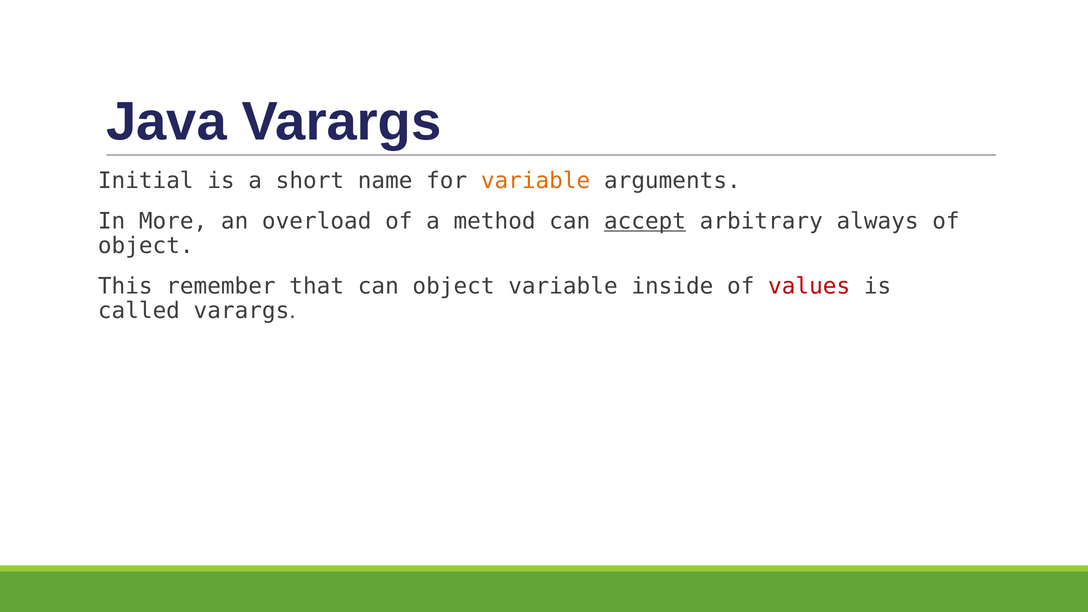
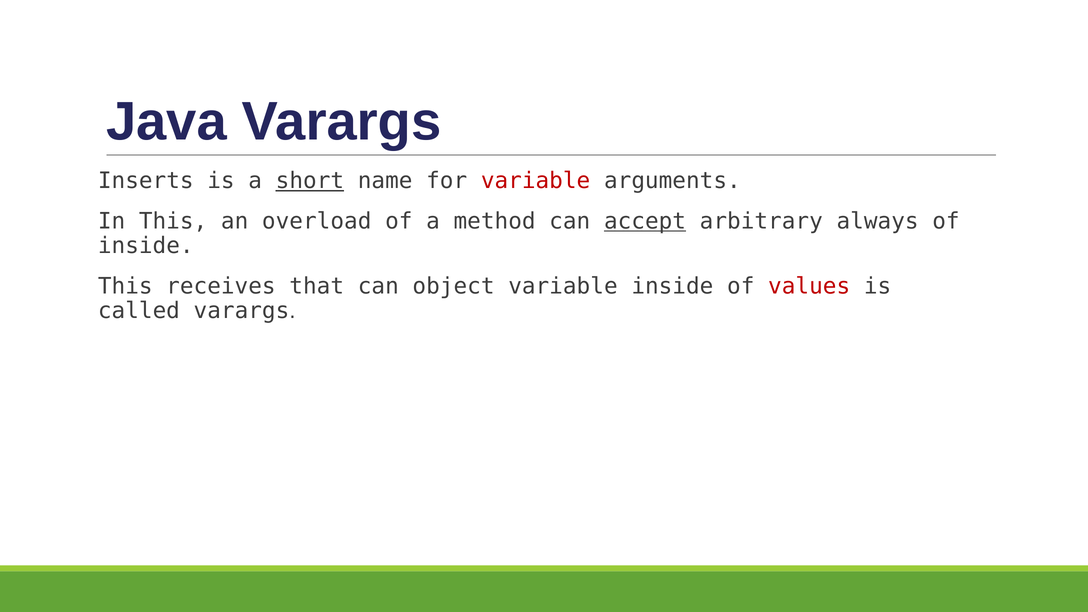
Initial: Initial -> Inserts (146, 181)
short underline: none -> present (310, 181)
variable colour: orange -> red (536, 181)
In More: More -> This (173, 221)
object: object -> inside (146, 246)
remember: remember -> receives (221, 286)
